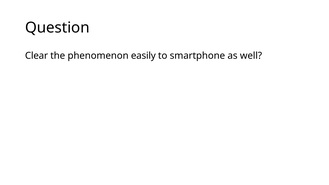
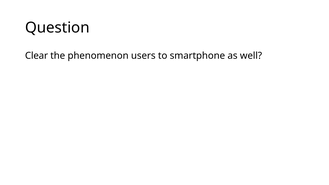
easily: easily -> users (143, 56)
